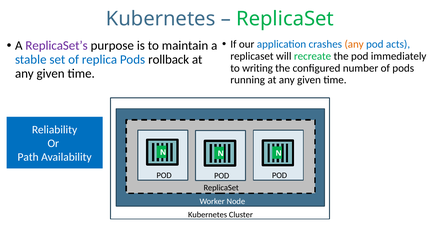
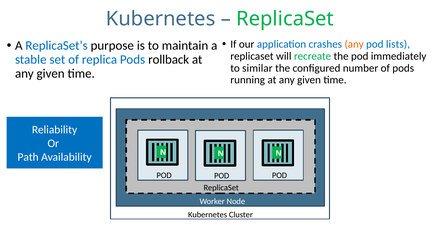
acts: acts -> lists (398, 44)
ReplicaSet’s colour: purple -> blue (57, 46)
writing: writing -> similar (257, 68)
